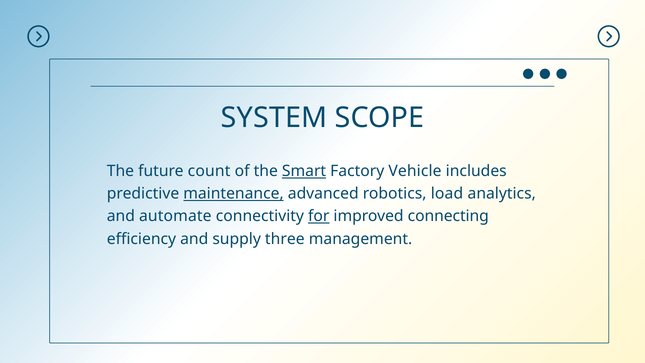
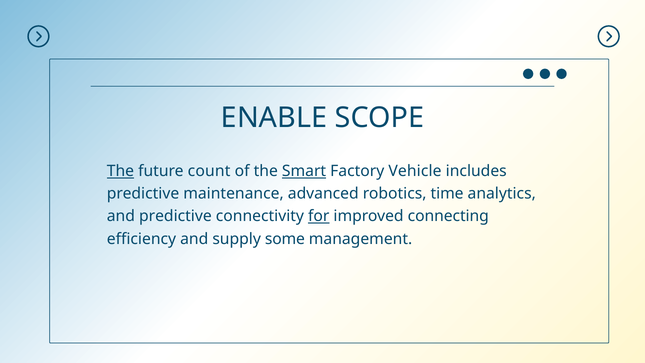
SYSTEM: SYSTEM -> ENABLE (274, 118)
The underline: none -> present (120, 171)
maintenance underline: present -> none (234, 194)
load: load -> time (447, 194)
and automate: automate -> predictive (175, 216)
three: three -> some (285, 239)
